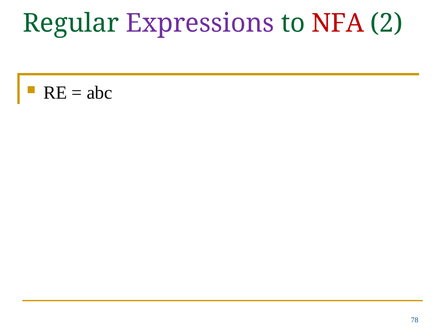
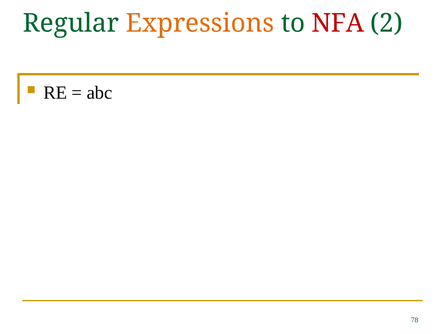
Expressions colour: purple -> orange (200, 23)
